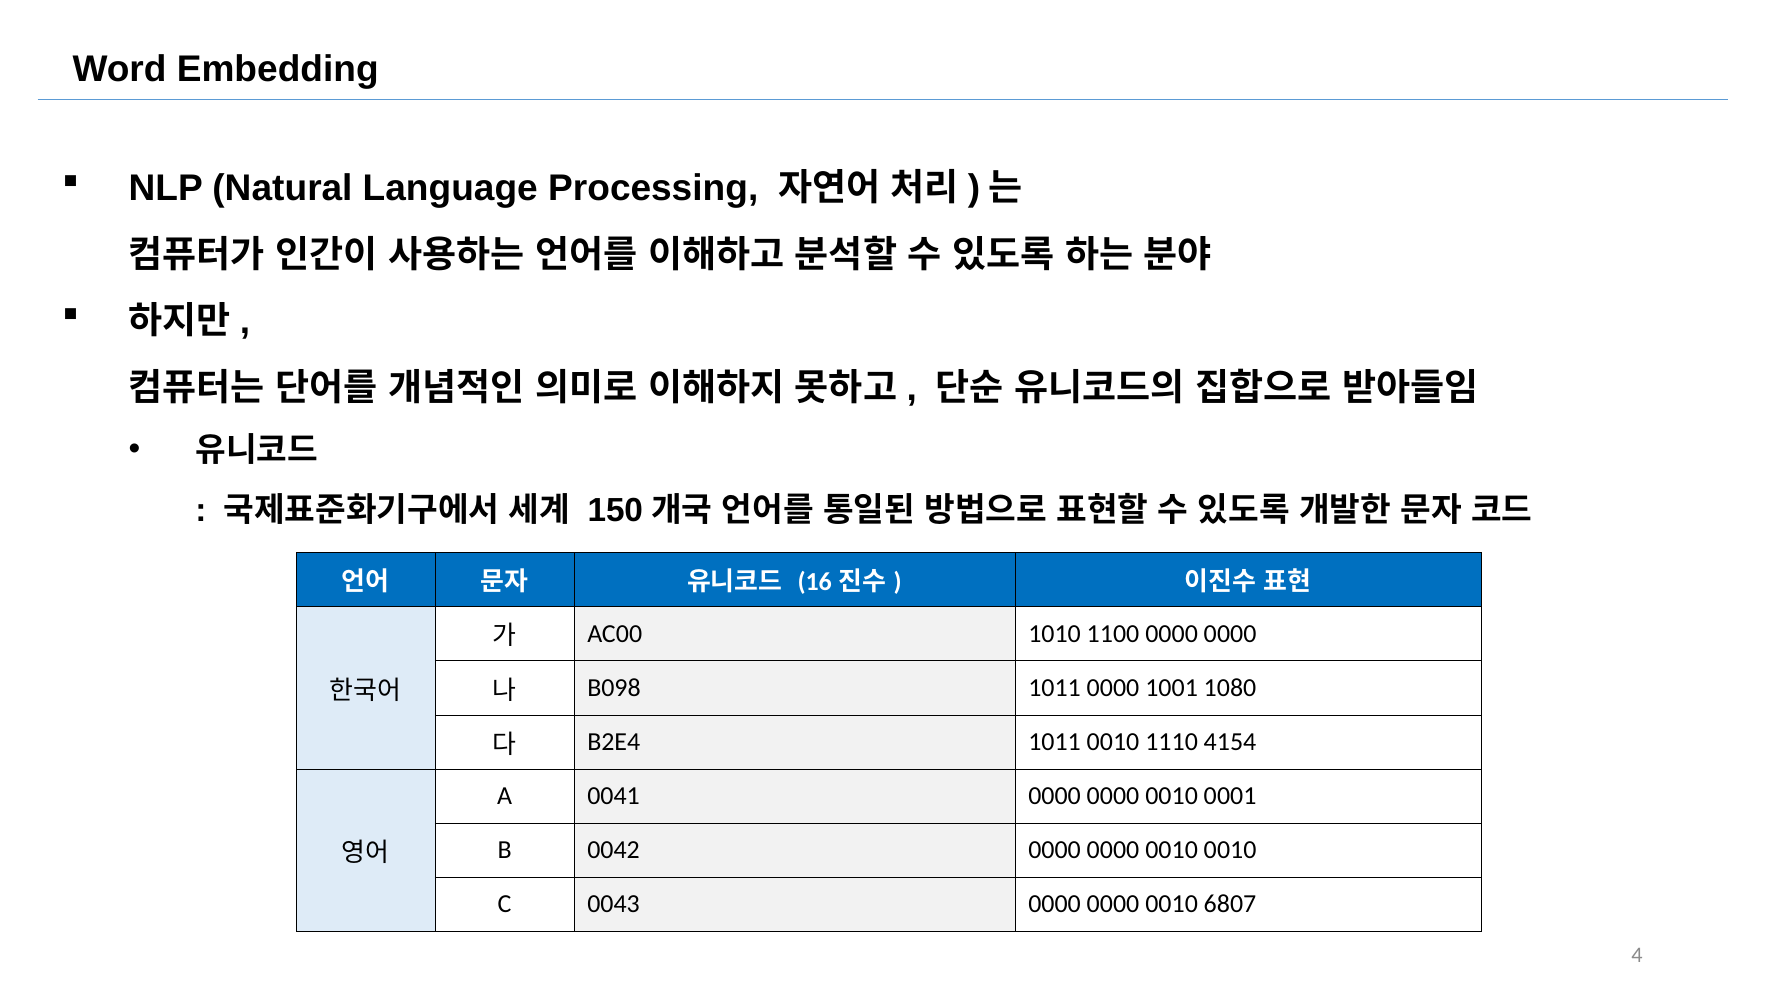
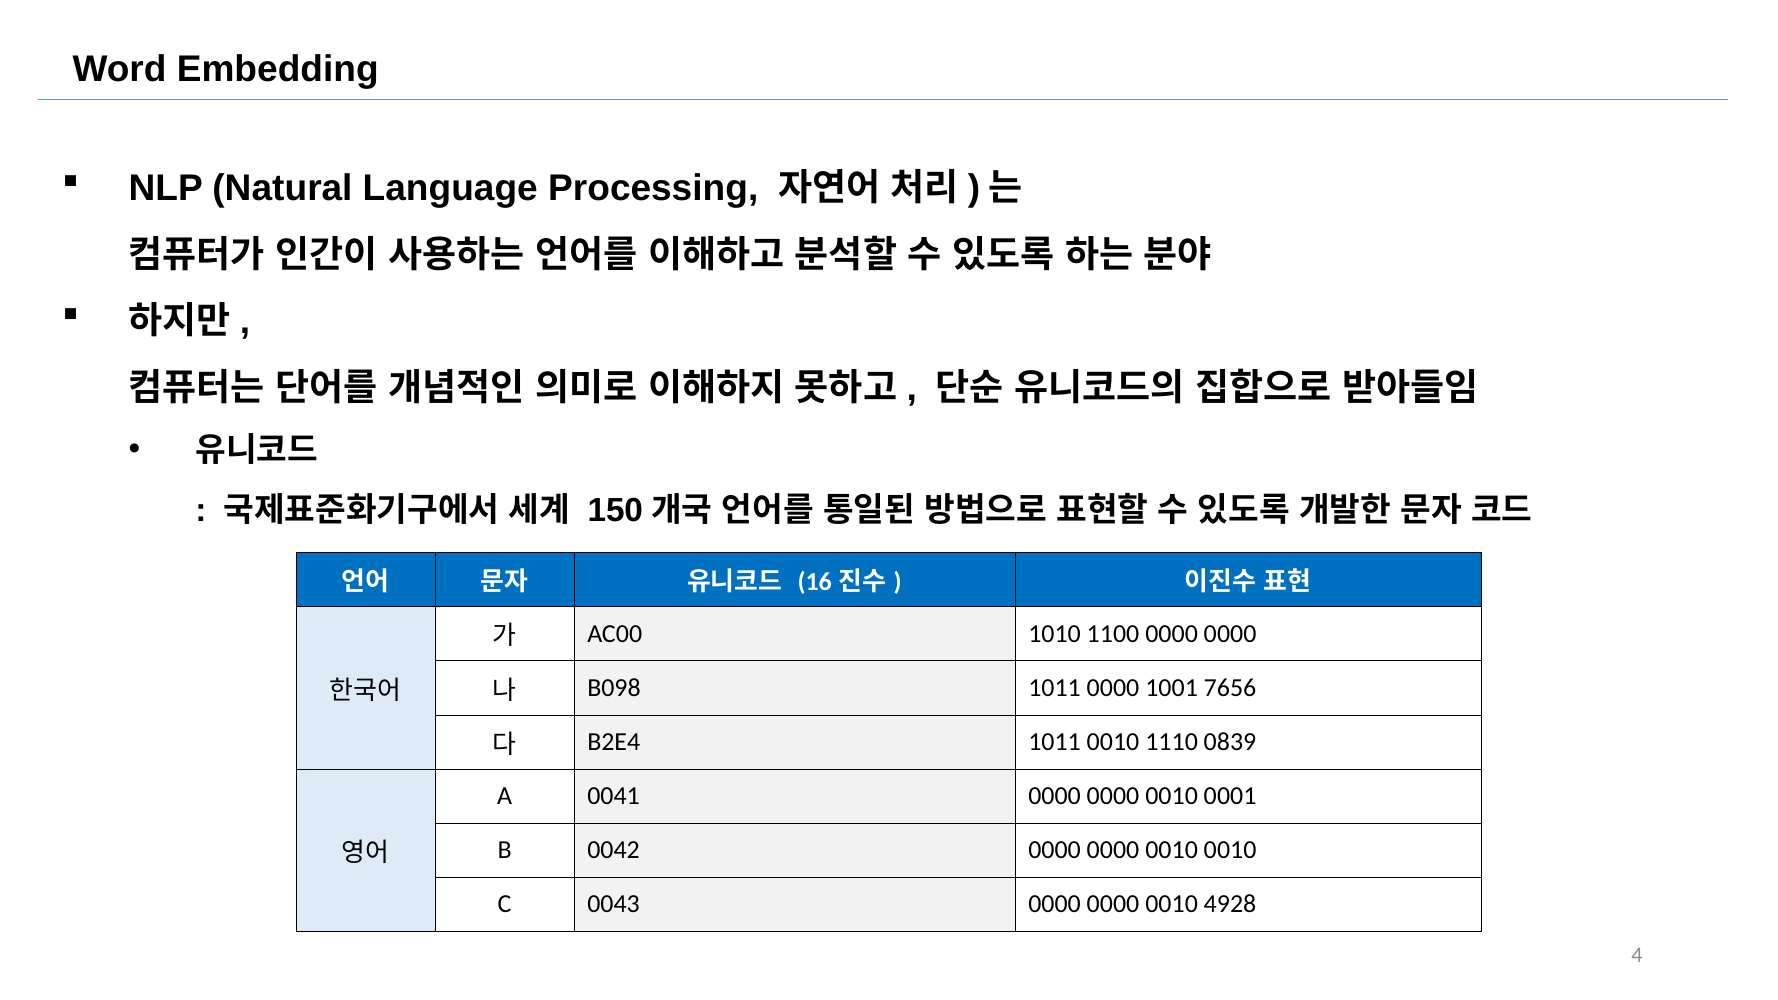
1080: 1080 -> 7656 (1230, 688)
4154: 4154 -> 0839 (1230, 742)
6807: 6807 -> 4928 (1230, 904)
